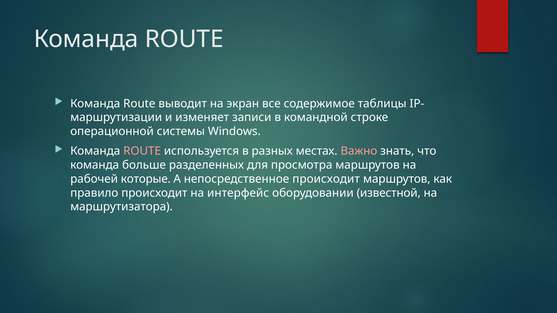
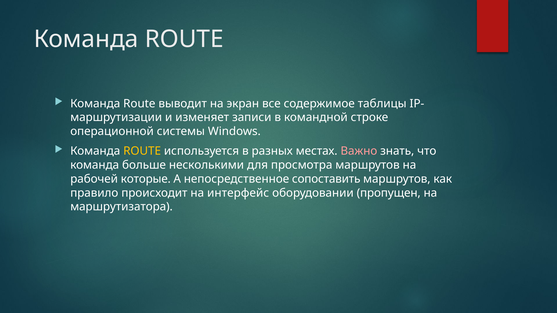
ROUTE colour: pink -> yellow (142, 151)
разделенных: разделенных -> несколькими (206, 165)
непосредственное происходит: происходит -> сопоставить (326, 179)
известной: известной -> пропущен (389, 193)
